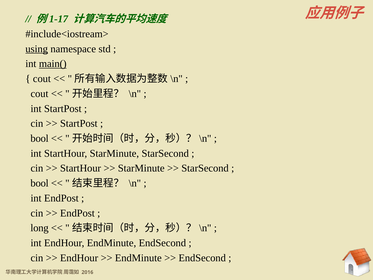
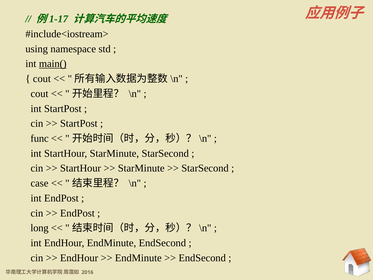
using underline: present -> none (37, 49)
bool: bool -> func (40, 138)
bool: bool -> case (39, 183)
